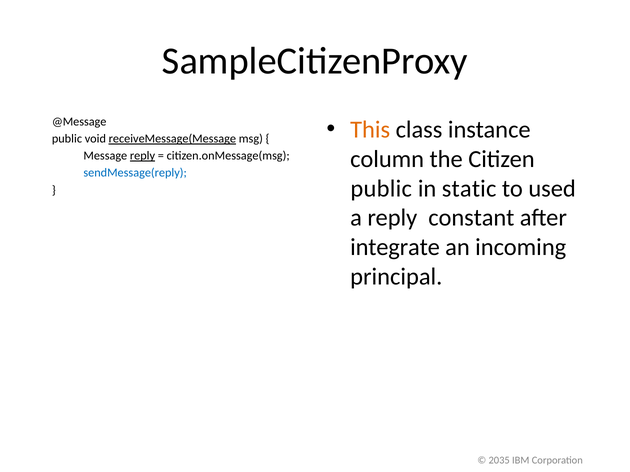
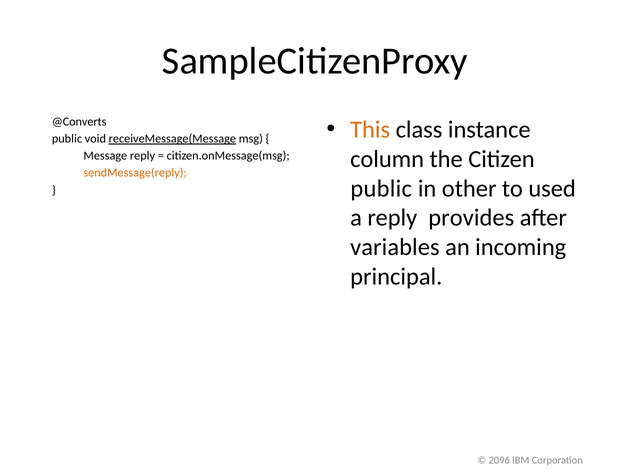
@Message: @Message -> @Converts (79, 122)
reply underline: present -> none (143, 156)
sendMessage(reply colour: blue -> orange (135, 173)
static: static -> other (469, 189)
constant: constant -> provides (471, 218)
integrate: integrate -> variables (395, 247)
2035: 2035 -> 2096 (499, 461)
